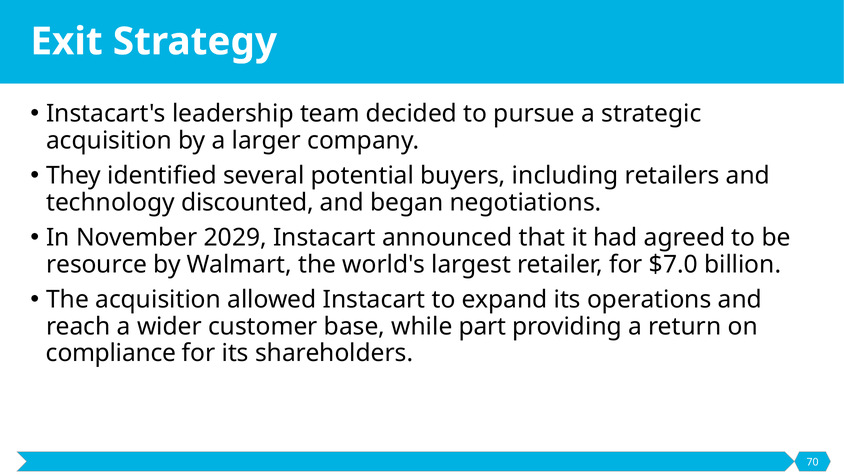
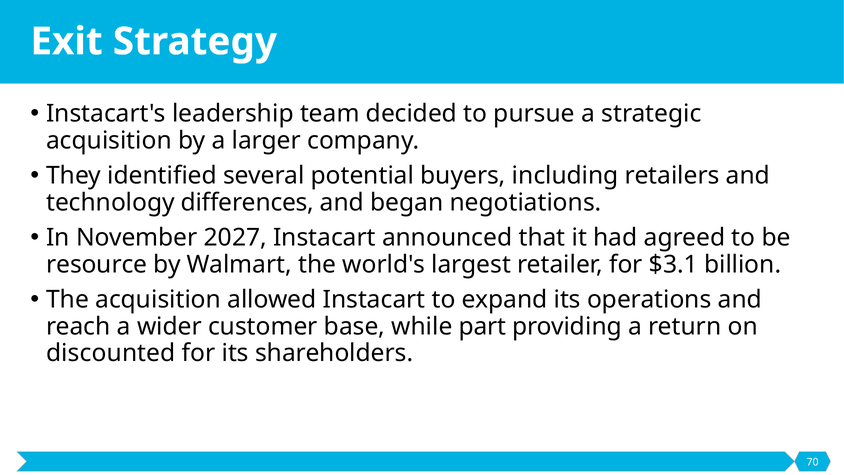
discounted: discounted -> differences (247, 202)
2029: 2029 -> 2027 (235, 238)
$7.0: $7.0 -> $3.1 (673, 264)
compliance: compliance -> discounted (111, 353)
